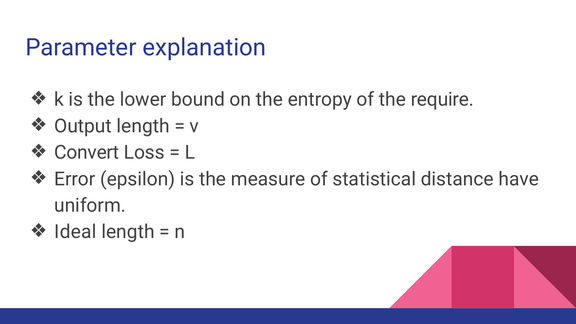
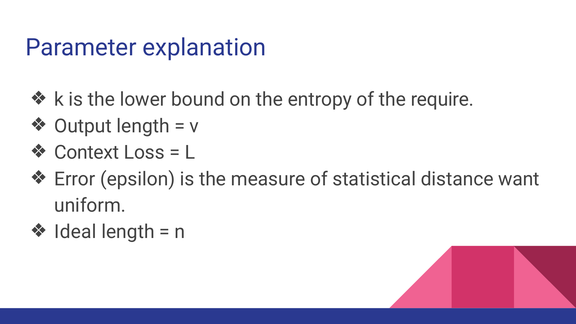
Convert: Convert -> Context (87, 153)
have: have -> want (519, 179)
